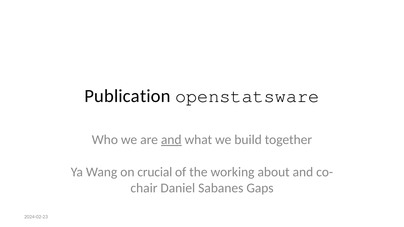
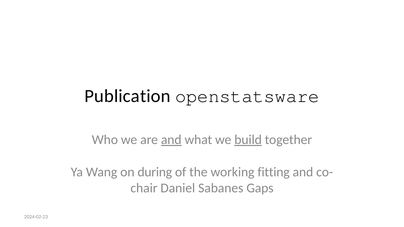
build underline: none -> present (248, 140)
crucial: crucial -> during (155, 172)
about: about -> fitting (274, 172)
